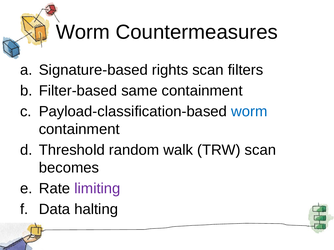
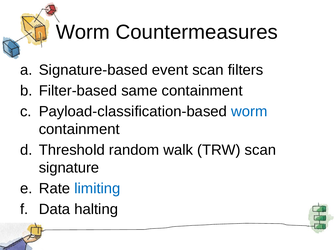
rights: rights -> event (170, 70)
becomes: becomes -> signature (69, 168)
limiting colour: purple -> blue (97, 189)
